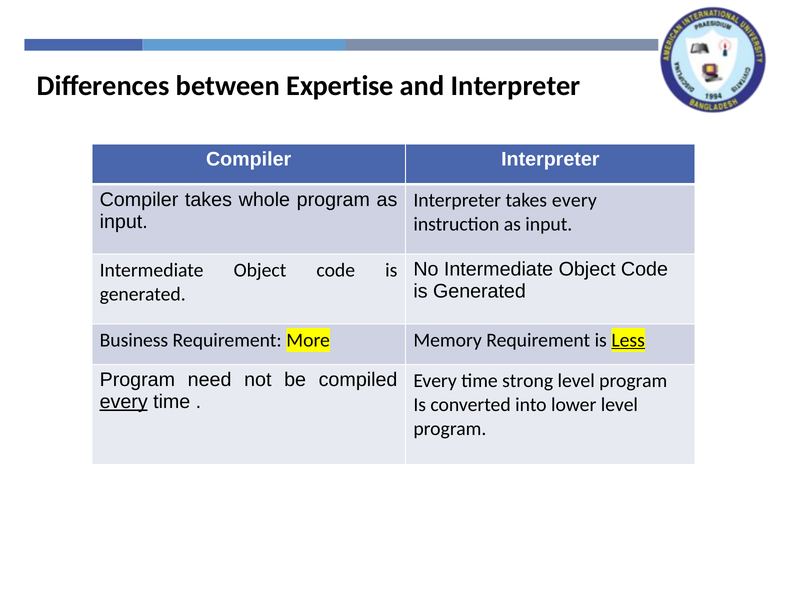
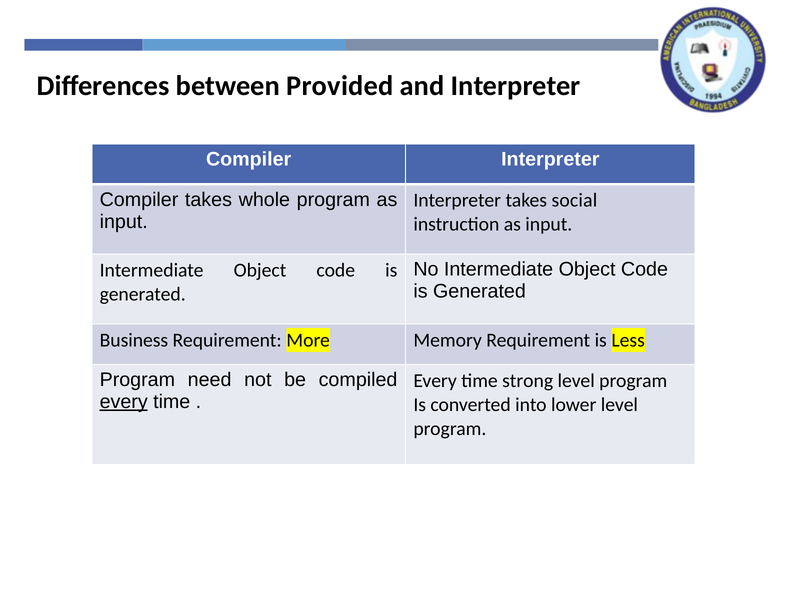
Expertise: Expertise -> Provided (340, 86)
takes every: every -> social (574, 201)
Less underline: present -> none (628, 340)
